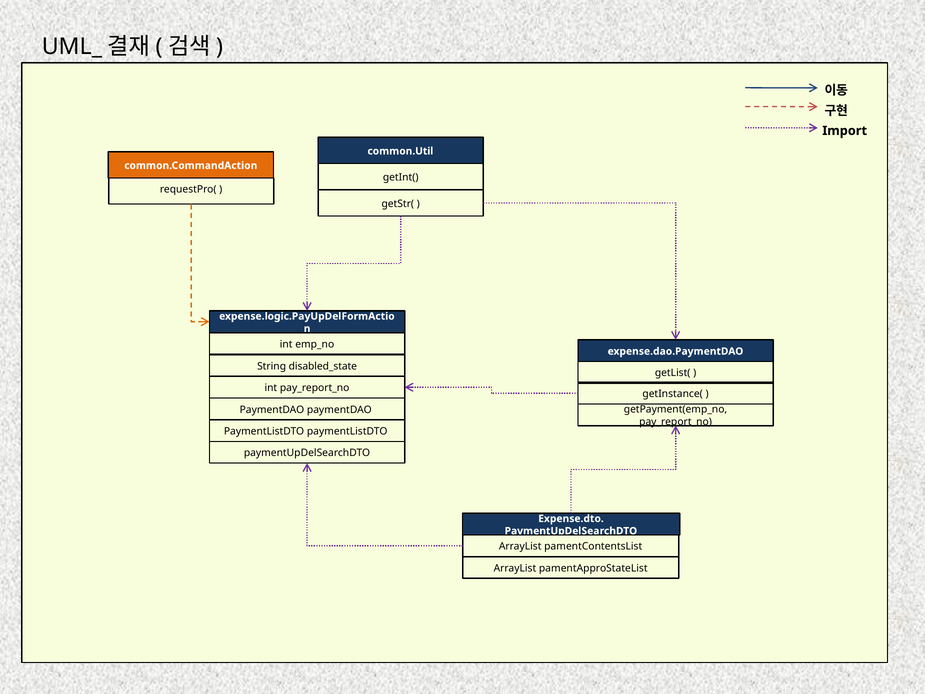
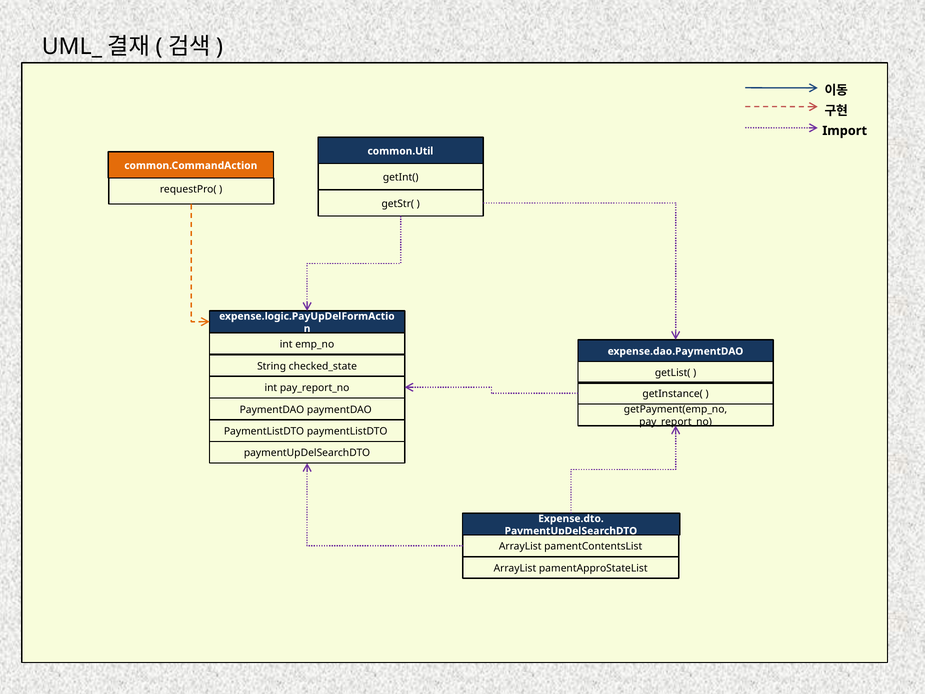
disabled_state: disabled_state -> checked_state (323, 366)
